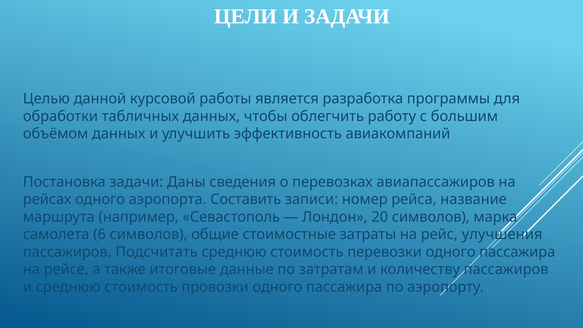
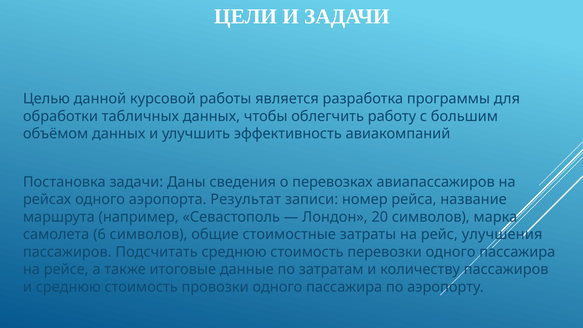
Составить: Составить -> Результат (246, 199)
